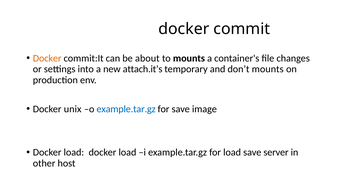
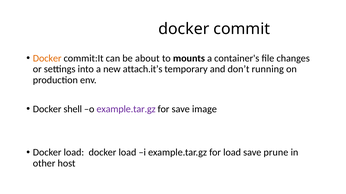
don’t mounts: mounts -> running (268, 69)
unix: unix -> shell (73, 109)
example.tar.gz colour: blue -> purple (126, 109)
server: server -> prune (276, 153)
